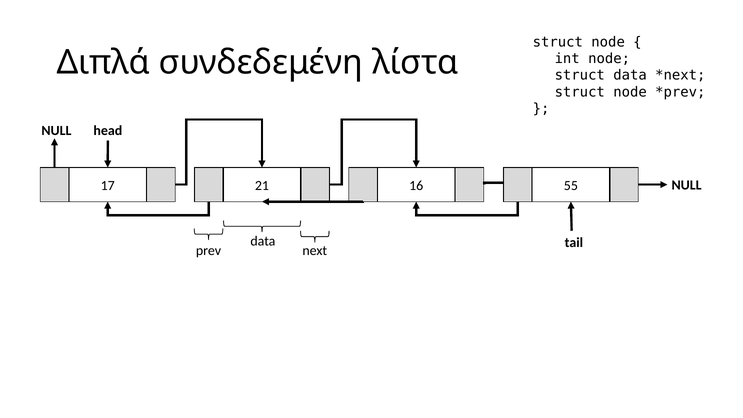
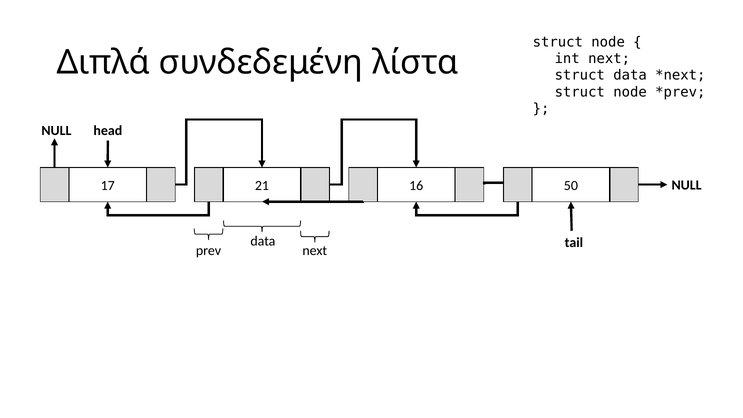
int node: node -> next (609, 59)
55: 55 -> 50 (571, 186)
